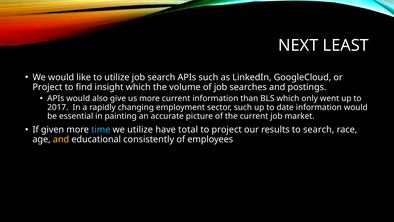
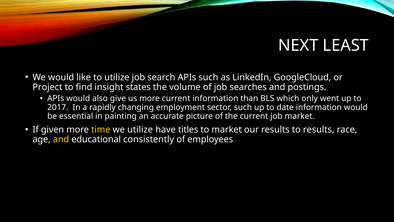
insight which: which -> states (138, 87)
time colour: light blue -> yellow (101, 129)
total: total -> titles (188, 129)
to project: project -> market (227, 129)
to search: search -> results (319, 129)
